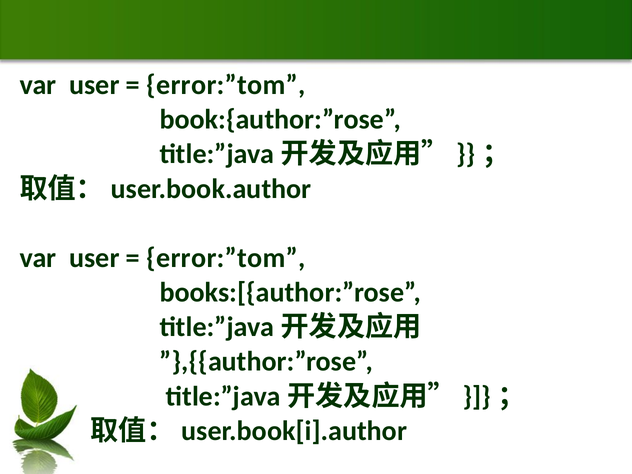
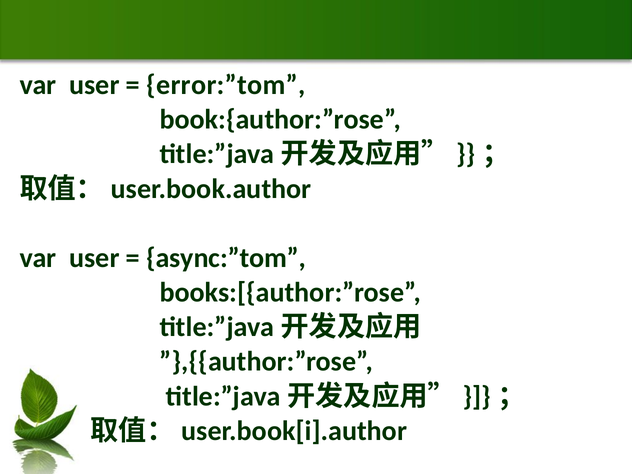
error:”tom: error:”tom -> async:”tom (226, 258)
